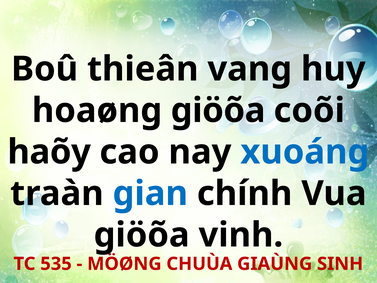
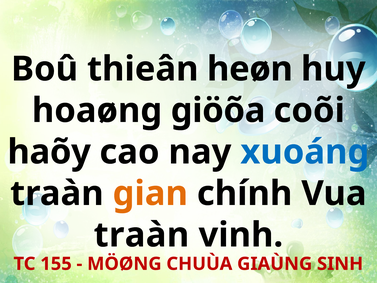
vang: vang -> heøn (250, 69)
gian colour: blue -> orange (150, 193)
giöõa: giöõa -> traàn (141, 235)
535: 535 -> 155 (56, 264)
